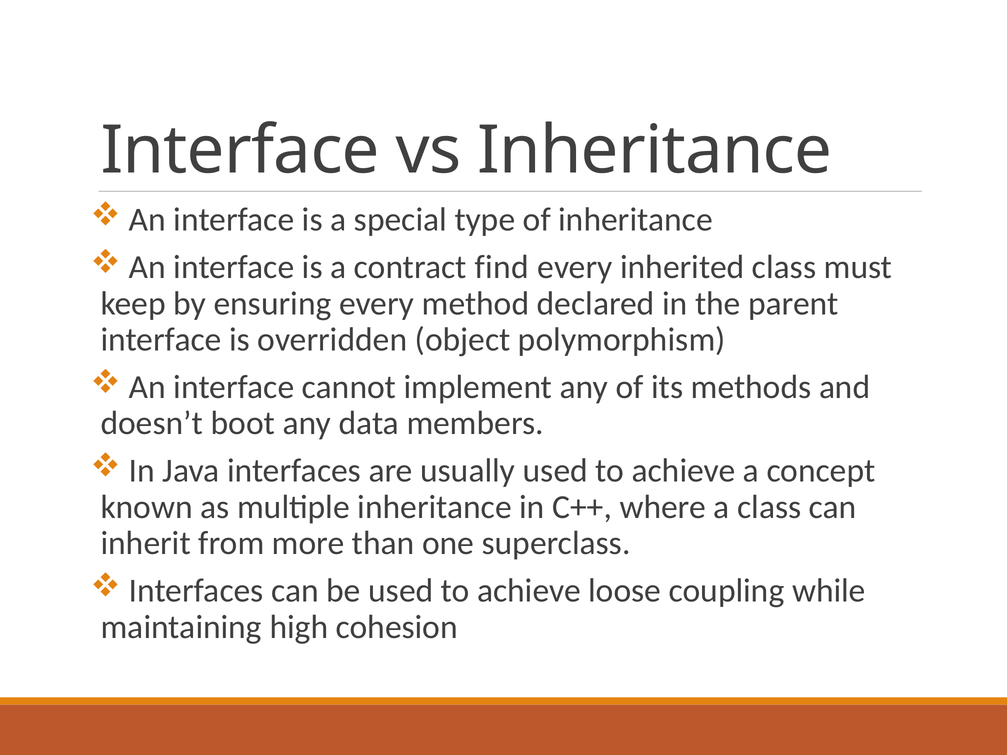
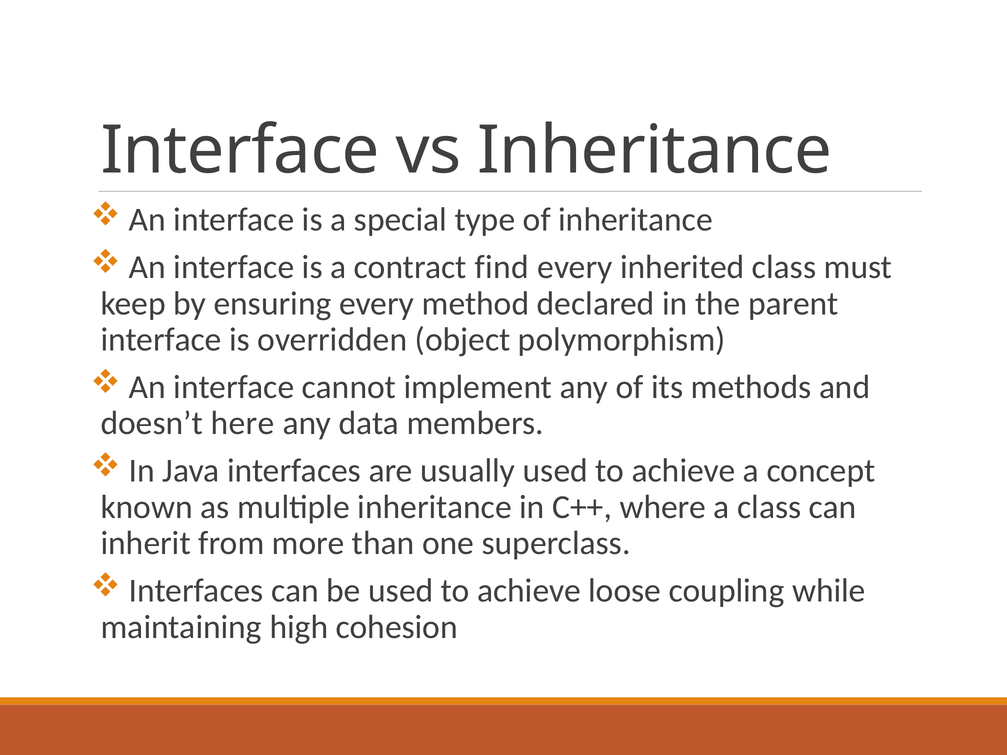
boot: boot -> here (243, 424)
